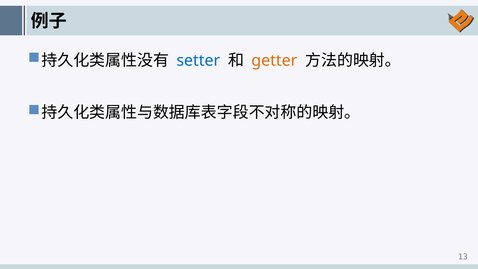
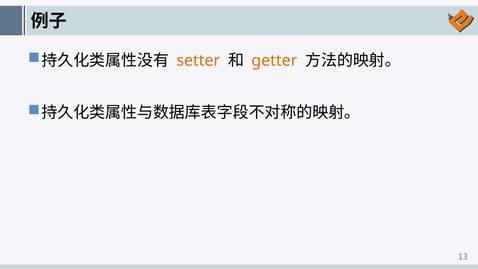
setter colour: blue -> orange (198, 60)
